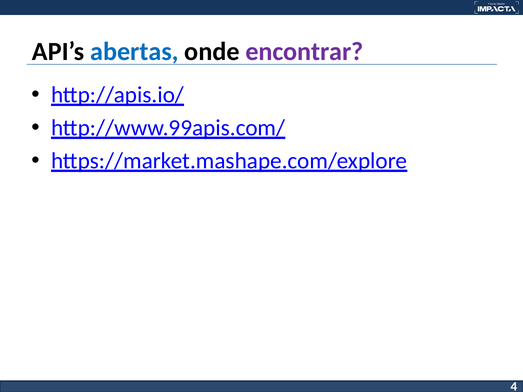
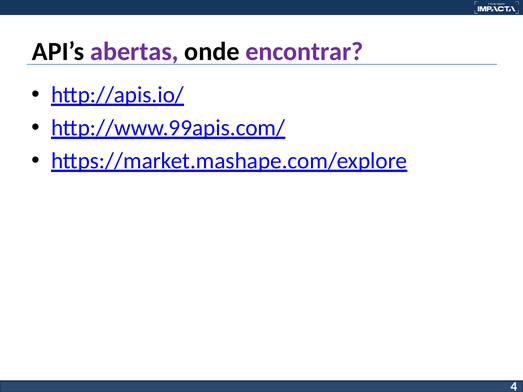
abertas colour: blue -> purple (134, 52)
